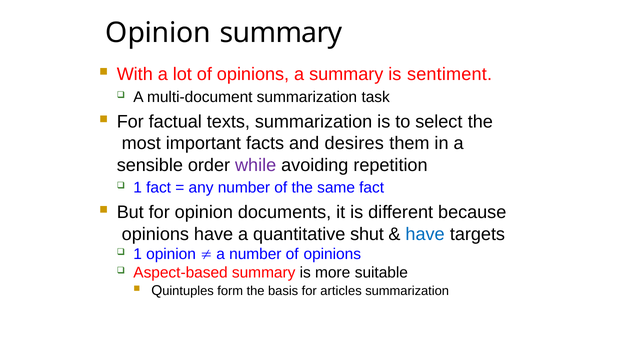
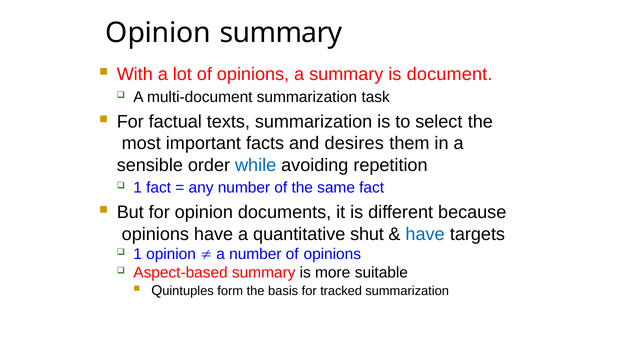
sentiment: sentiment -> document (450, 74)
while colour: purple -> blue (256, 165)
articles: articles -> tracked (341, 291)
